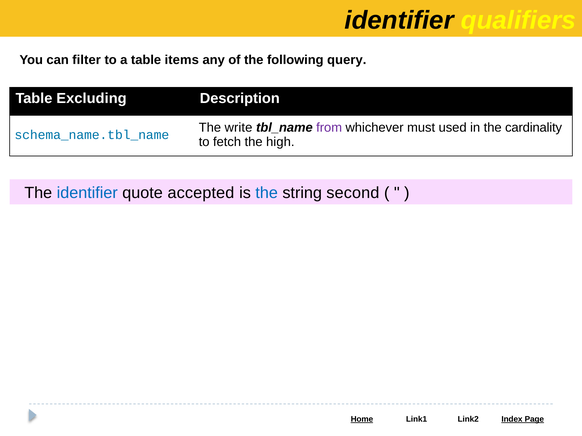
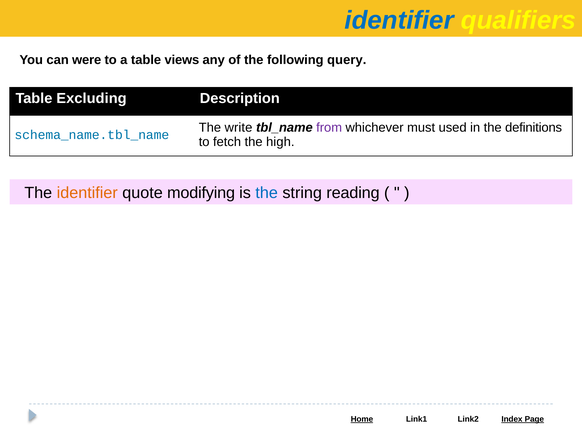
identifier colour: black -> blue (399, 20)
filter: filter -> were (87, 60)
items: items -> views (182, 60)
cardinality: cardinality -> definitions (534, 128)
identifier colour: blue -> orange (87, 193)
accepted: accepted -> modifying (201, 193)
second: second -> reading (353, 193)
